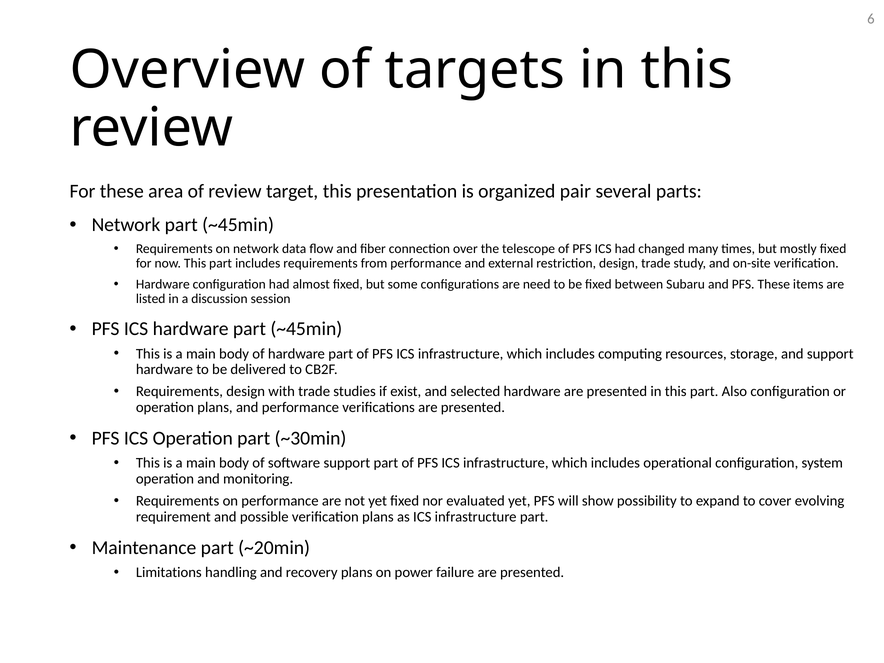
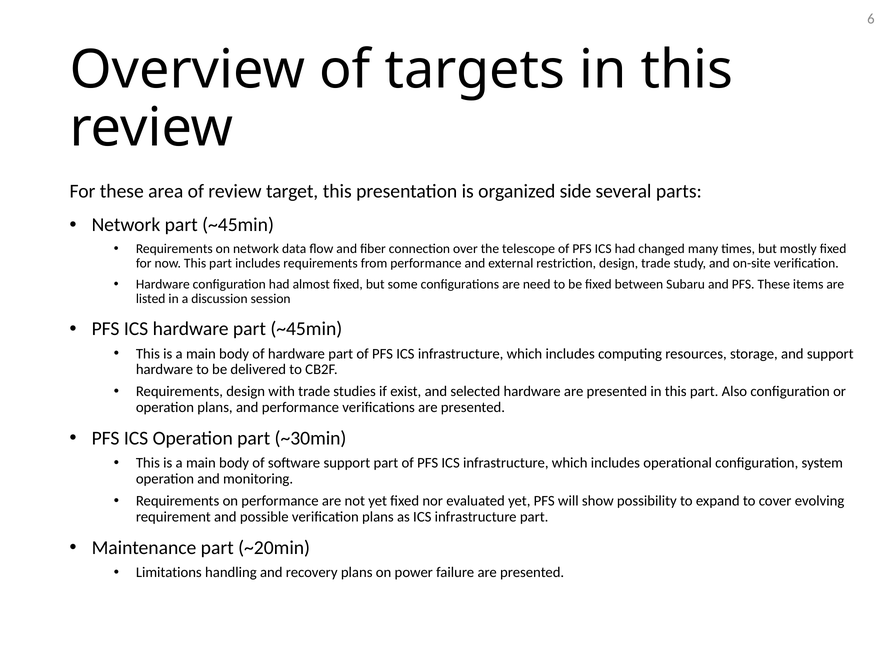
pair: pair -> side (576, 191)
